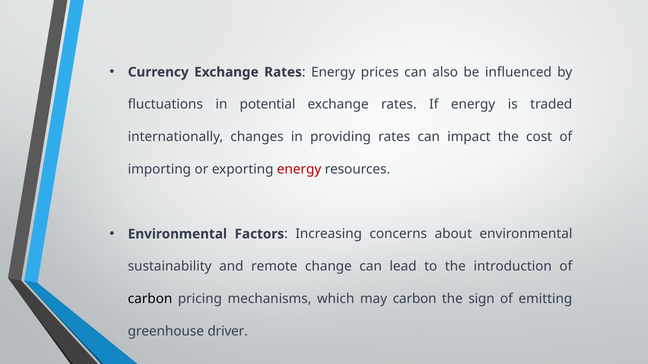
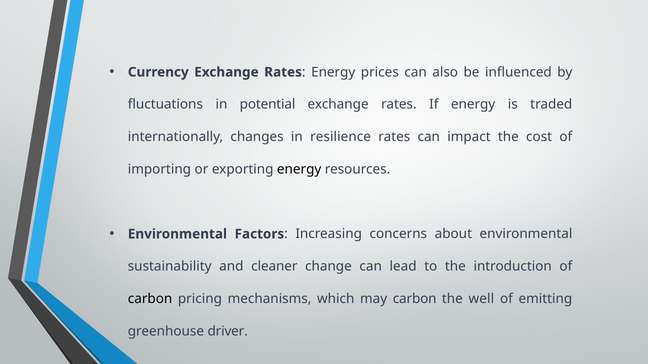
providing: providing -> resilience (341, 137)
energy colour: red -> black (299, 169)
remote: remote -> cleaner (274, 267)
sign: sign -> well (481, 299)
